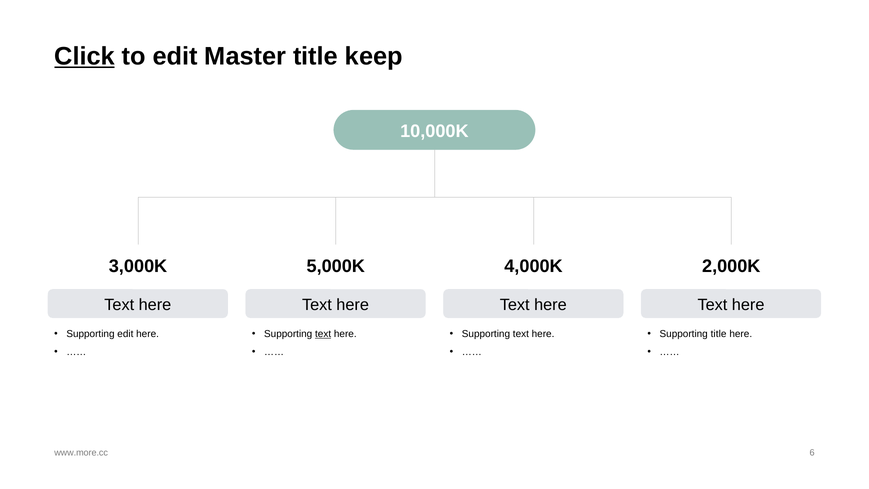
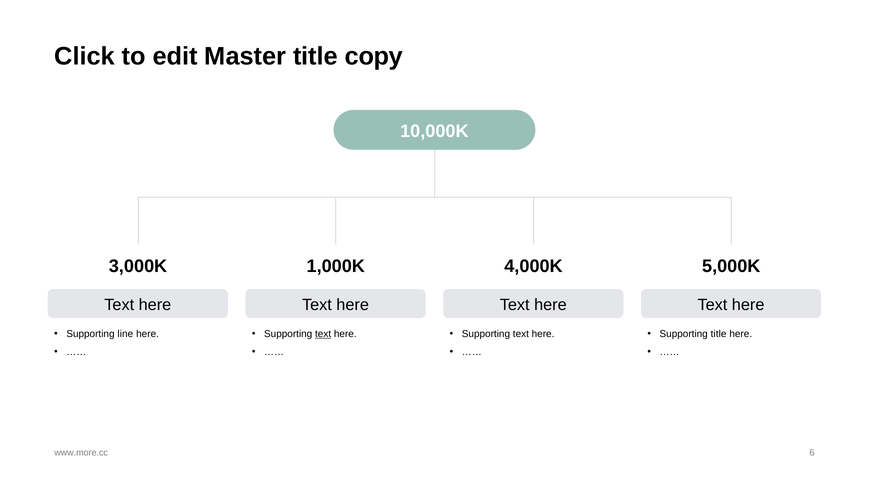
Click underline: present -> none (84, 56)
keep: keep -> copy (374, 56)
5,000K: 5,000K -> 1,000K (336, 266)
2,000K: 2,000K -> 5,000K (731, 266)
Supporting edit: edit -> line (125, 334)
